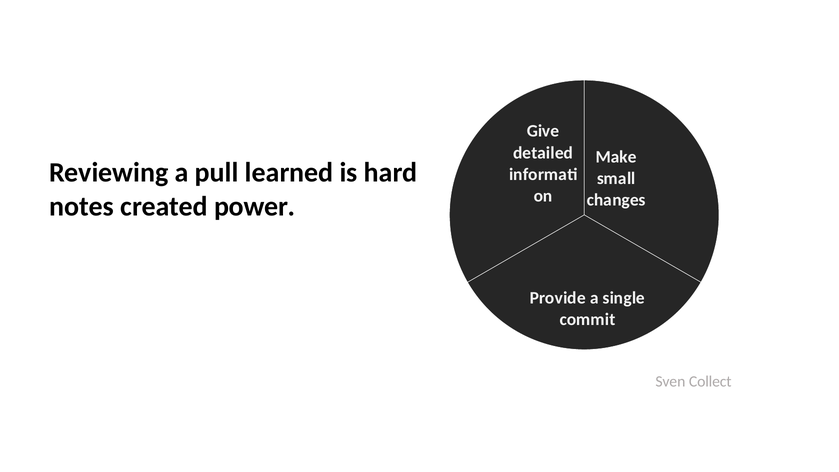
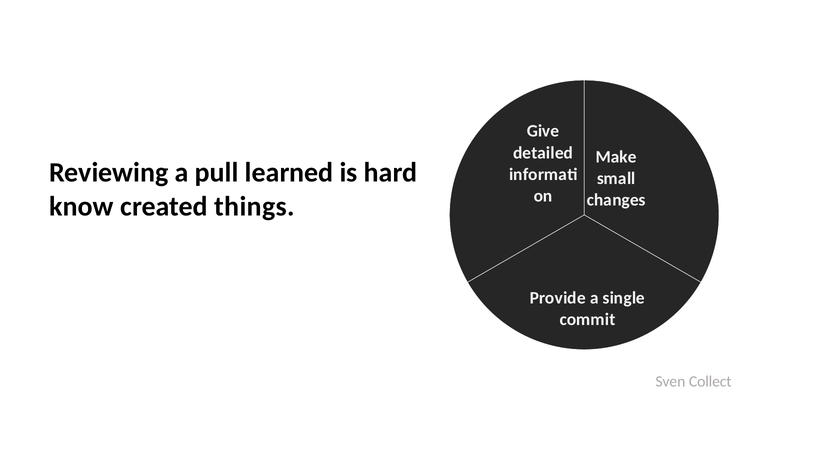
notes: notes -> know (81, 206)
power: power -> things (254, 206)
